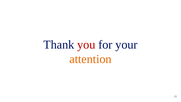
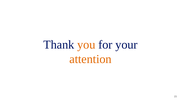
you colour: red -> orange (86, 45)
